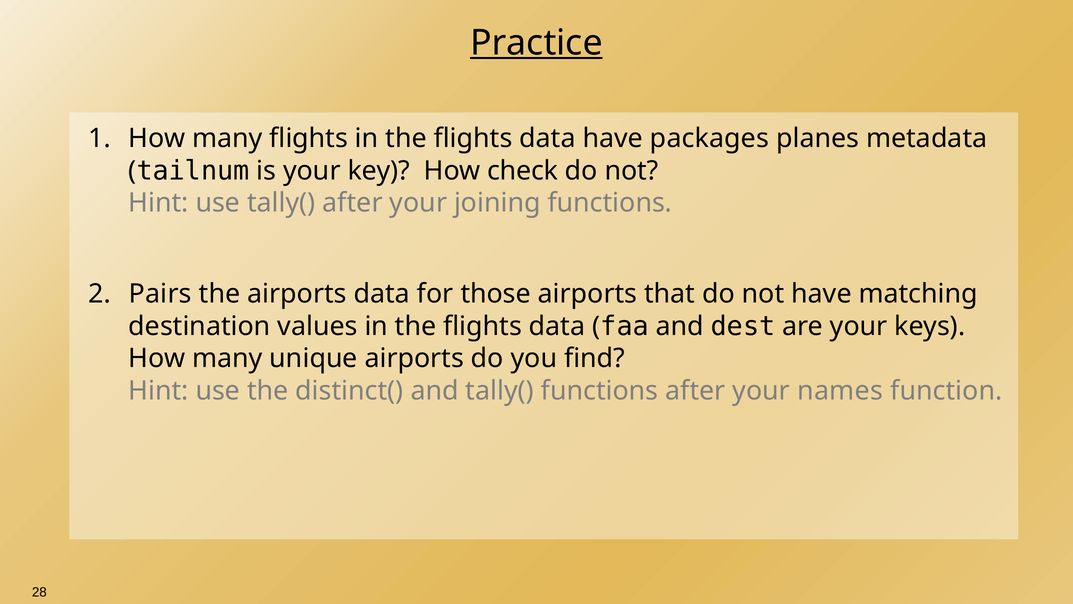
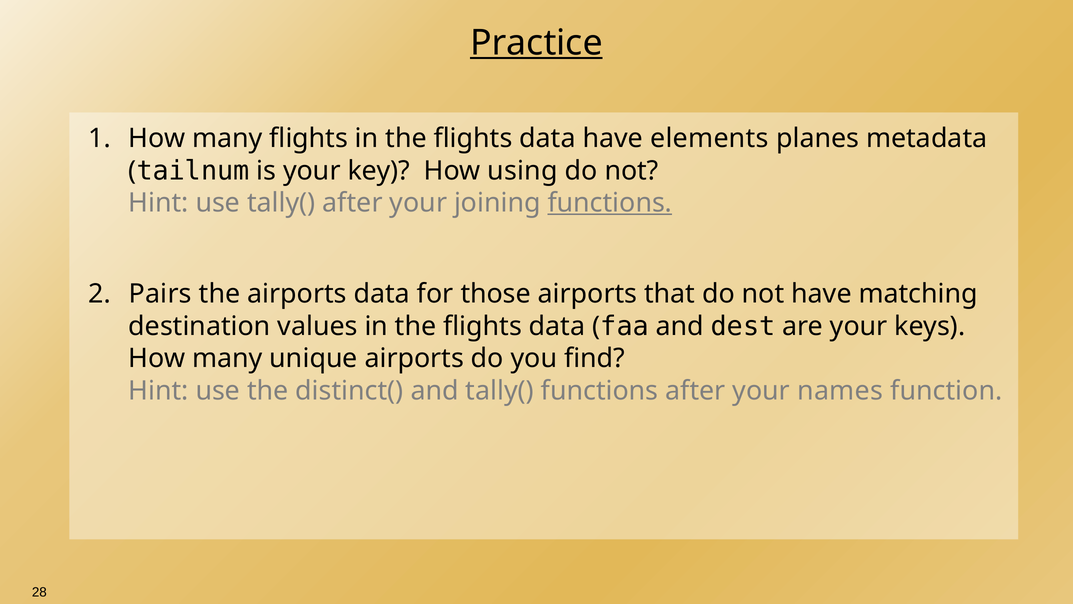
packages: packages -> elements (709, 138)
check: check -> using (523, 171)
functions underline: none -> present (610, 203)
